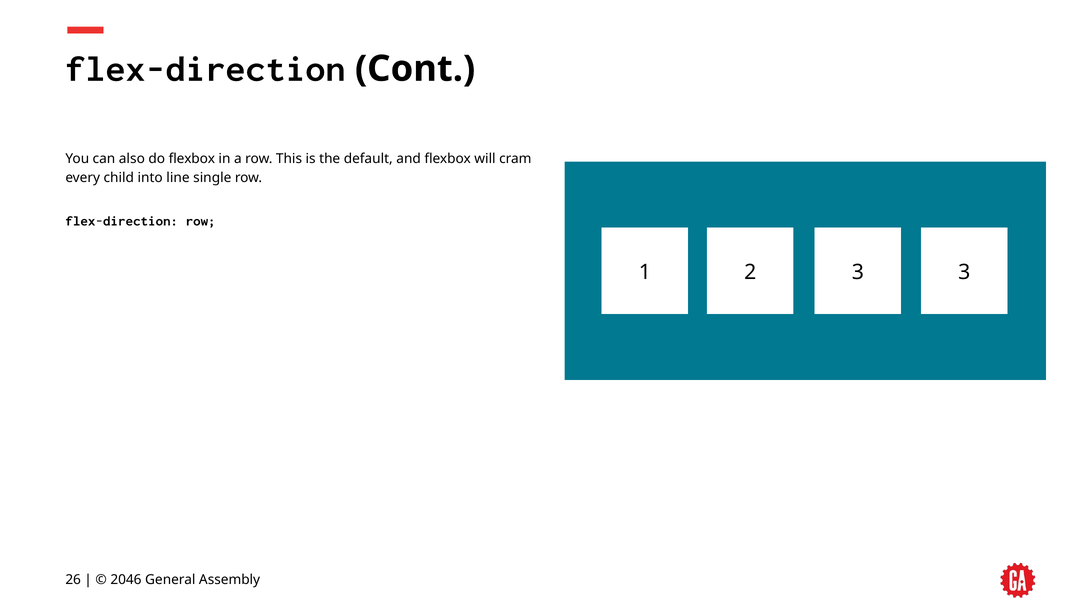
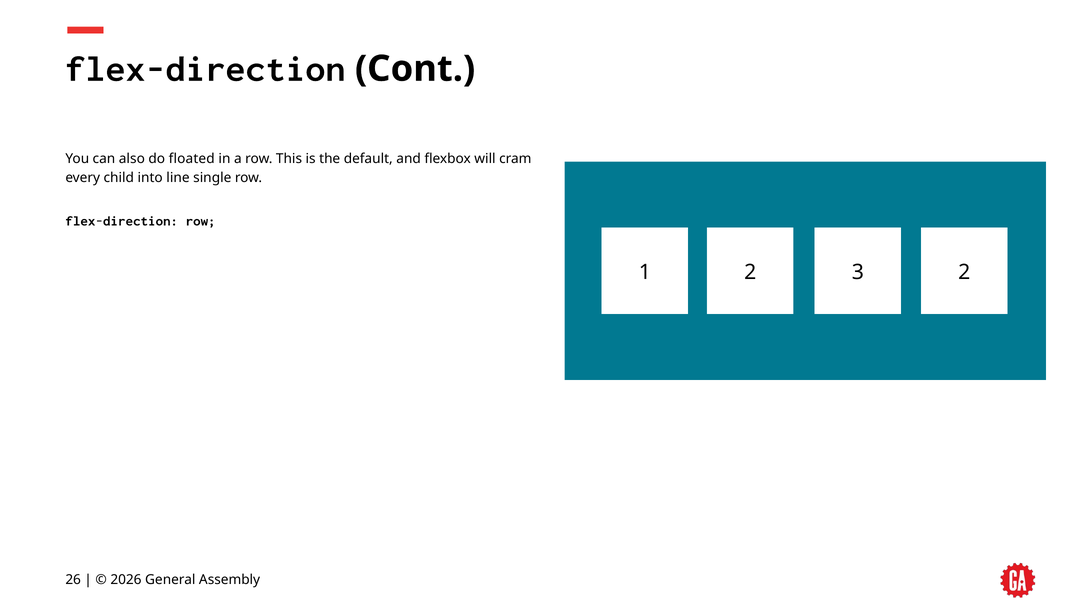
do flexbox: flexbox -> floated (192, 159)
3 3: 3 -> 2 (964, 272)
2046: 2046 -> 2026 (126, 580)
